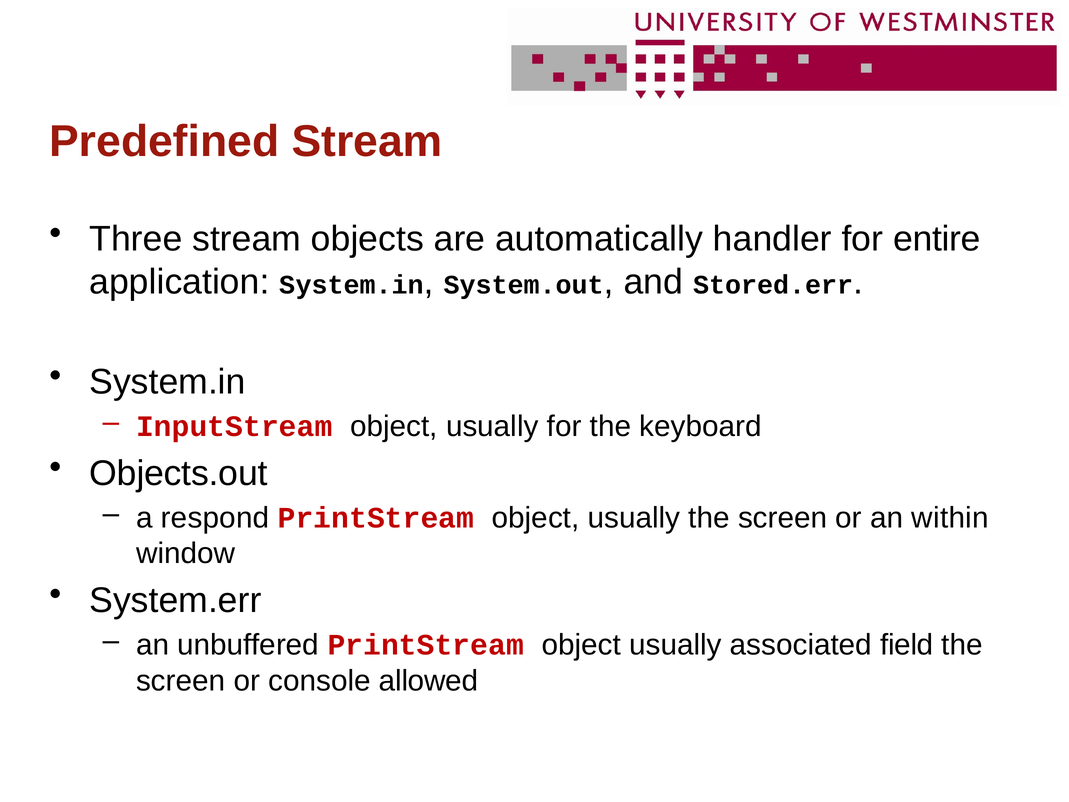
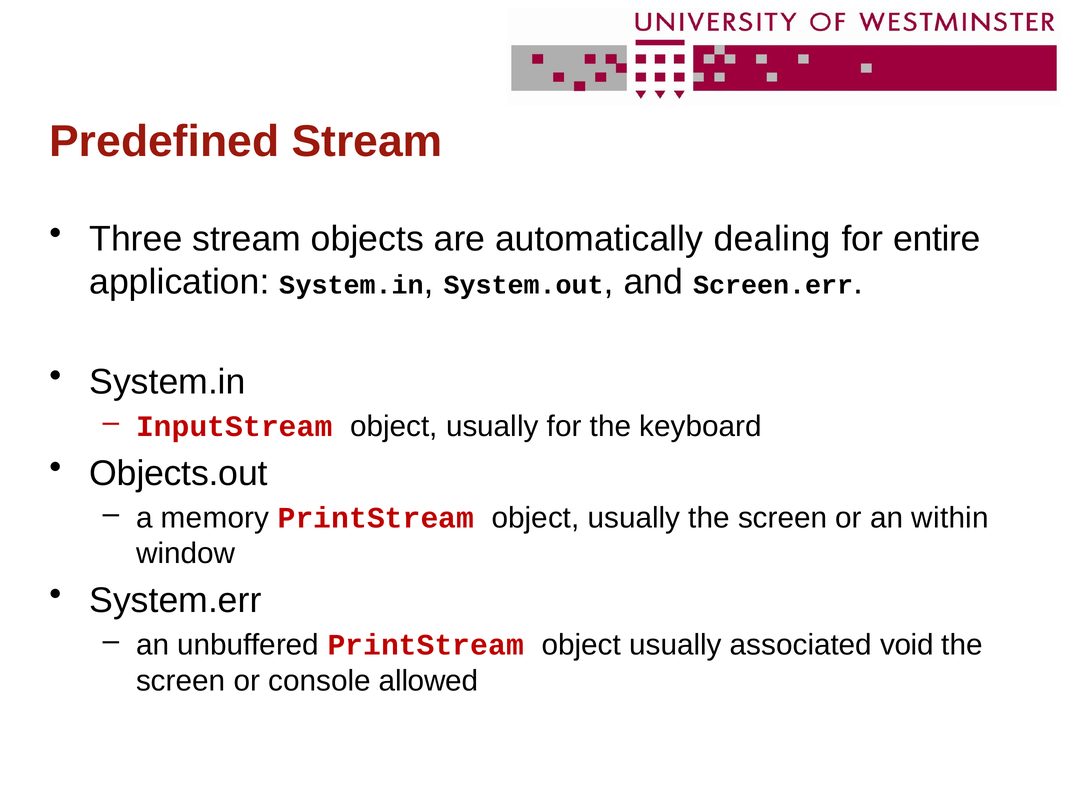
handler: handler -> dealing (772, 239)
Stored.err: Stored.err -> Screen.err (773, 285)
respond: respond -> memory (215, 518)
field: field -> void (907, 645)
